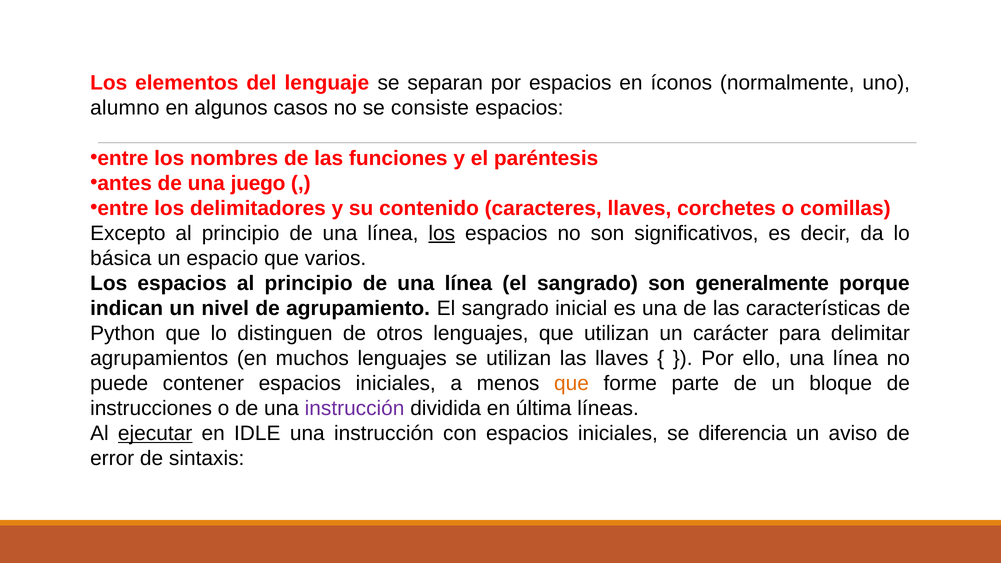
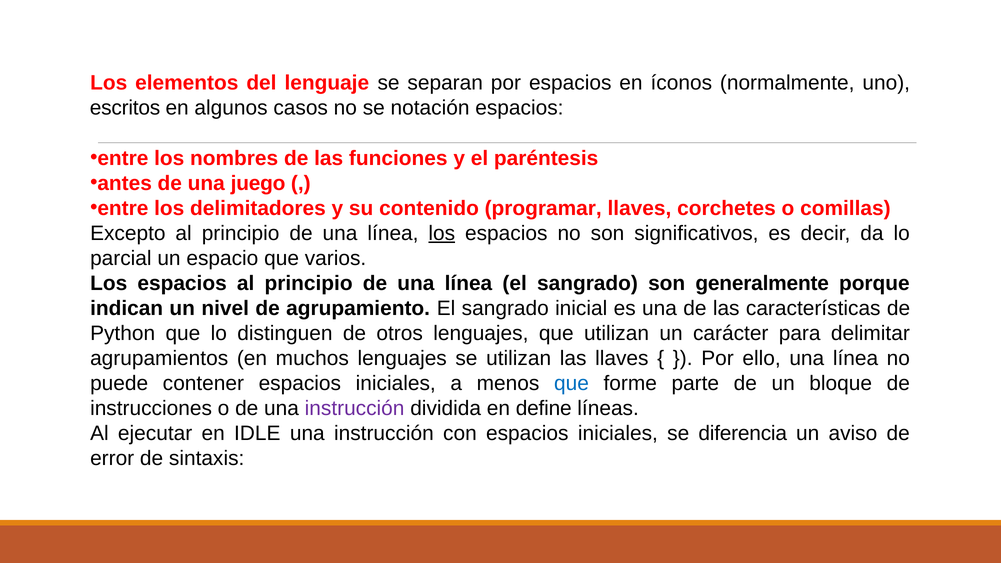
alumno: alumno -> escritos (125, 108)
consiste: consiste -> notación (430, 108)
caracteres: caracteres -> programar (543, 208)
básica: básica -> parcial (121, 258)
que colour: orange -> blue (571, 383)
última: última -> define (544, 409)
ejecutar underline: present -> none (155, 434)
